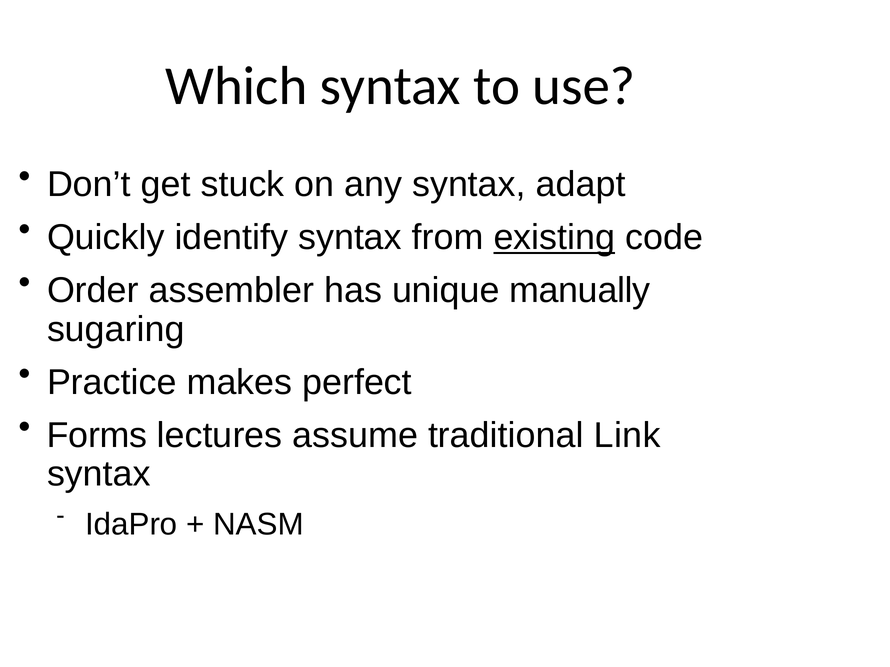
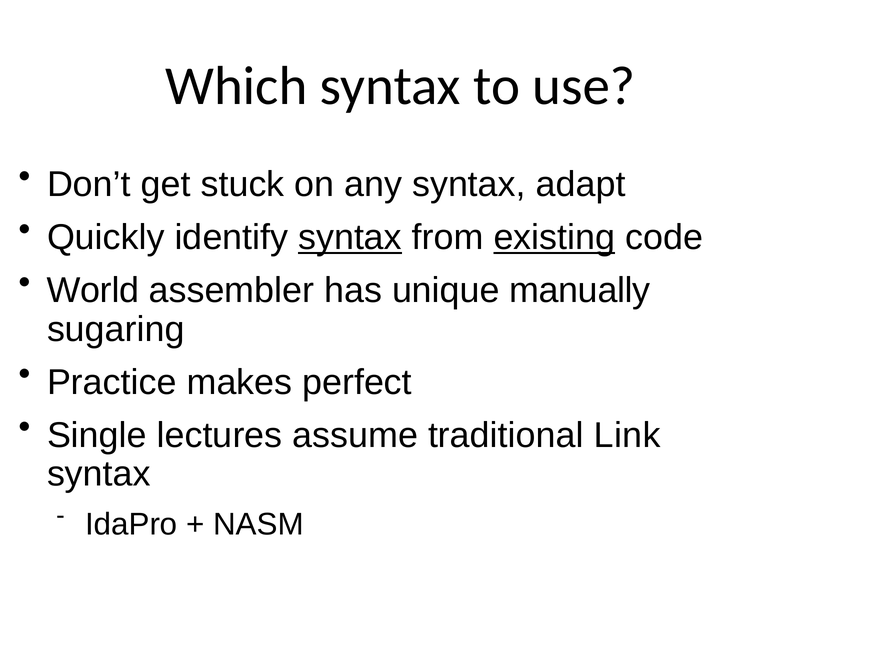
syntax underline: none -> present (350, 238)
Order: Order -> World (93, 291)
Forms: Forms -> Single (97, 436)
